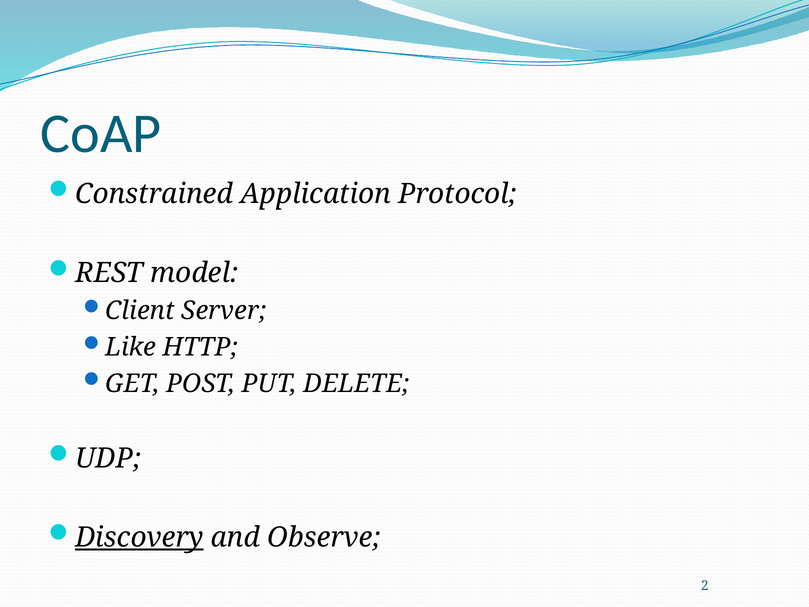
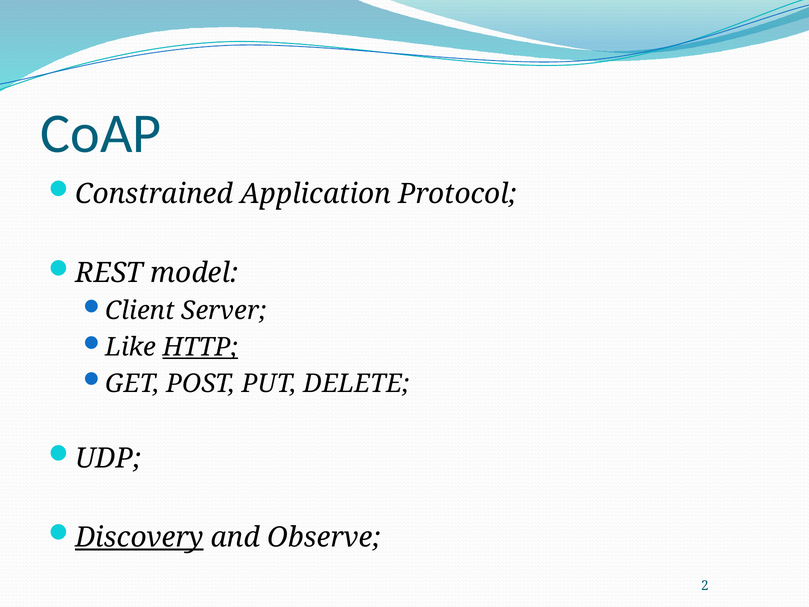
HTTP underline: none -> present (200, 347)
